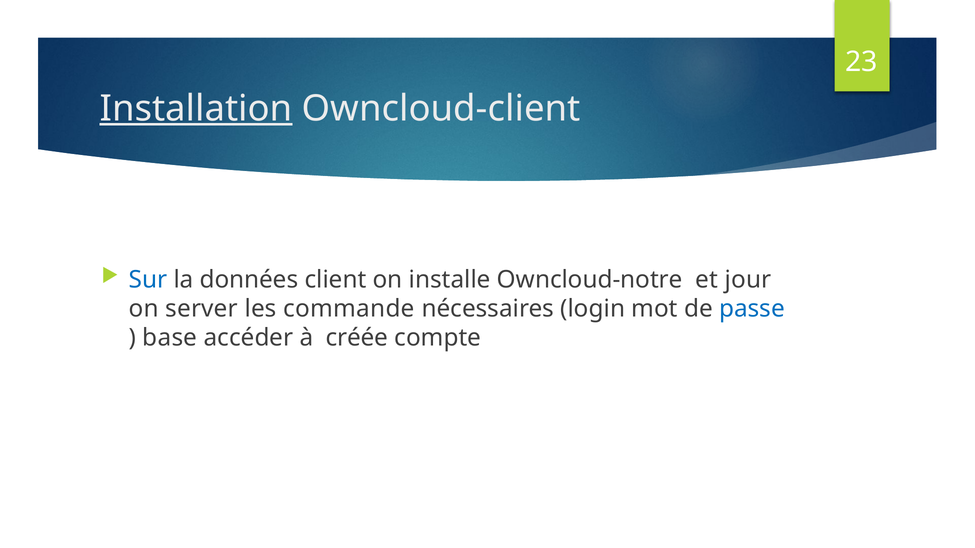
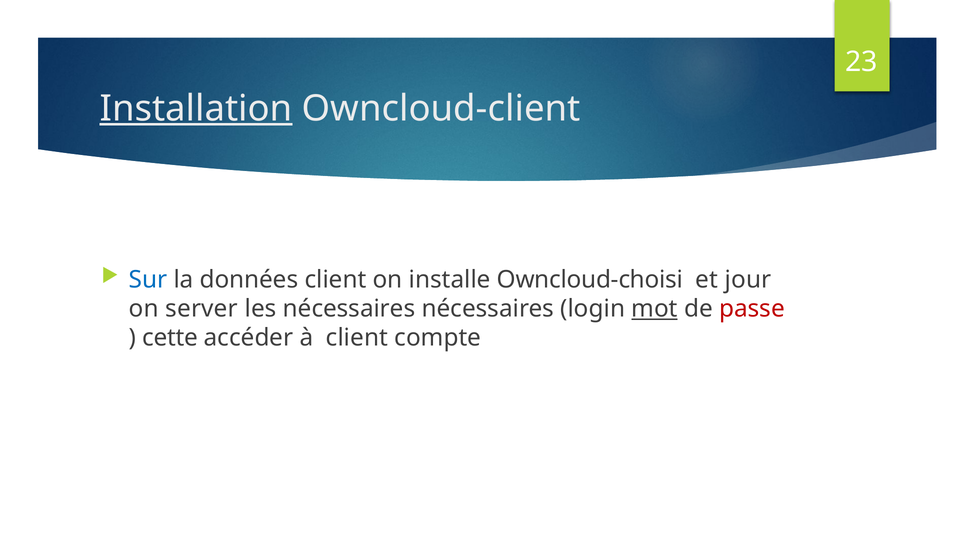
Owncloud-notre: Owncloud-notre -> Owncloud-choisi (590, 280)
les commande: commande -> nécessaires (349, 309)
mot underline: none -> present (655, 309)
passe colour: blue -> red (752, 309)
base: base -> cette (170, 338)
à créée: créée -> client (357, 338)
